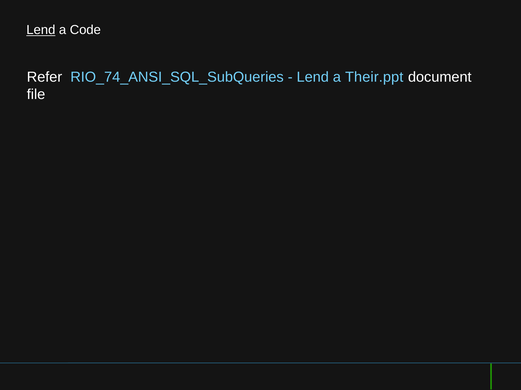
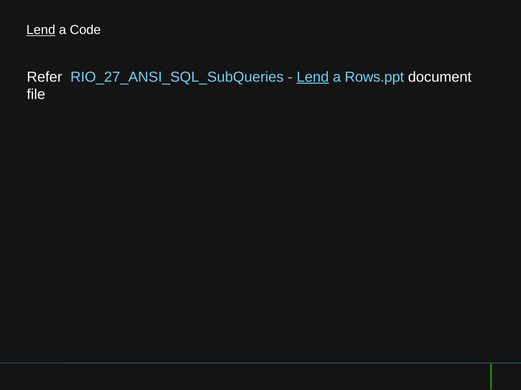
RIO_74_ANSI_SQL_SubQueries: RIO_74_ANSI_SQL_SubQueries -> RIO_27_ANSI_SQL_SubQueries (177, 77)
Lend underline: none -> present (313, 77)
Their.ppt: Their.ppt -> Rows.ppt (374, 77)
